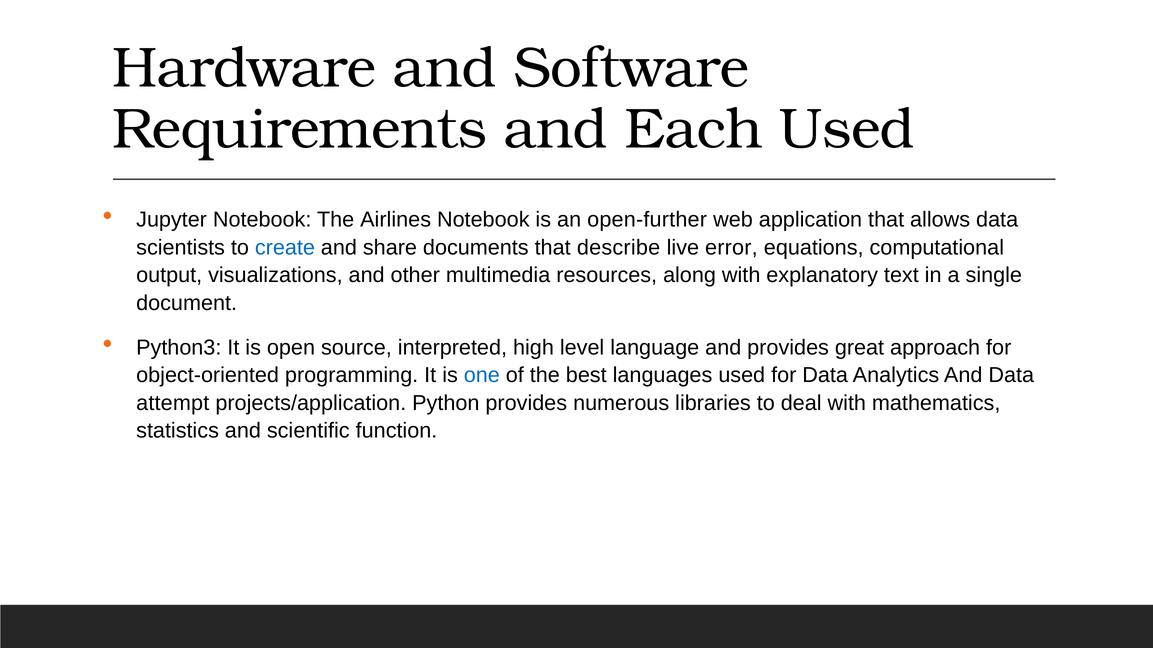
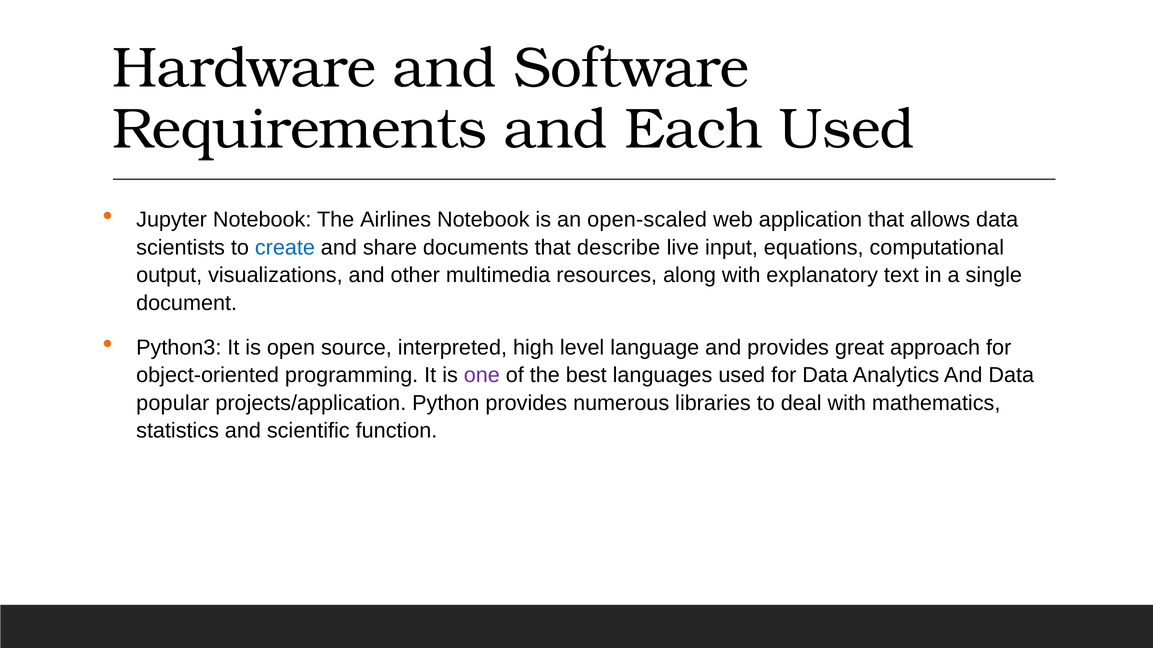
open-further: open-further -> open-scaled (647, 220)
error: error -> input (731, 248)
one colour: blue -> purple (482, 376)
attempt: attempt -> popular (173, 403)
